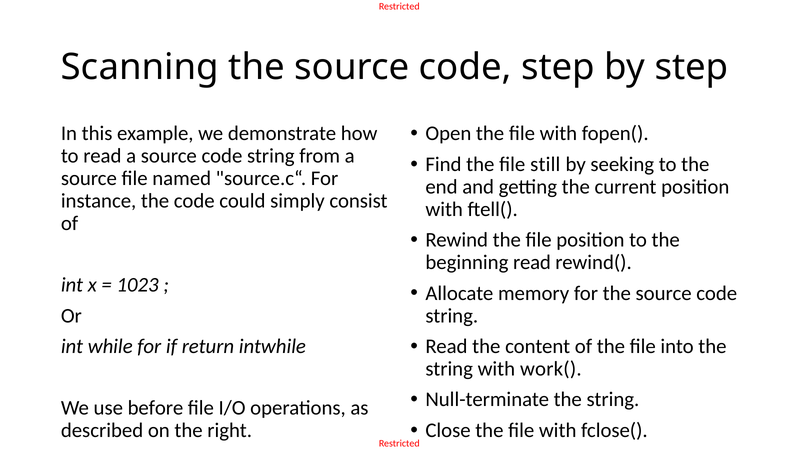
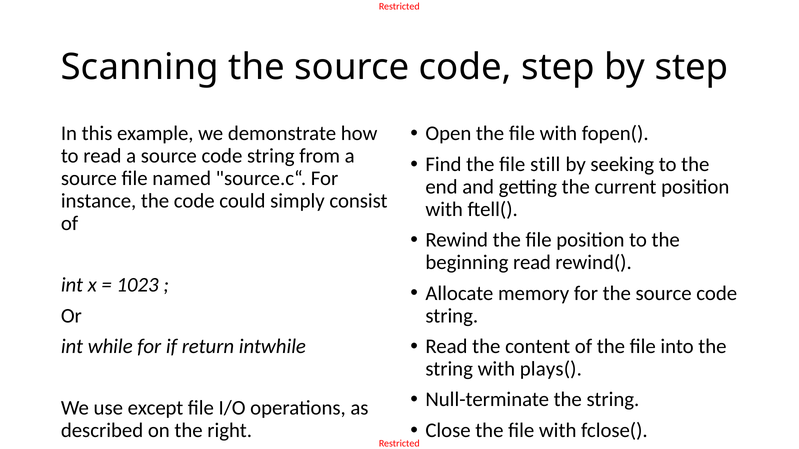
work(: work( -> plays( (551, 369)
before: before -> except (155, 408)
